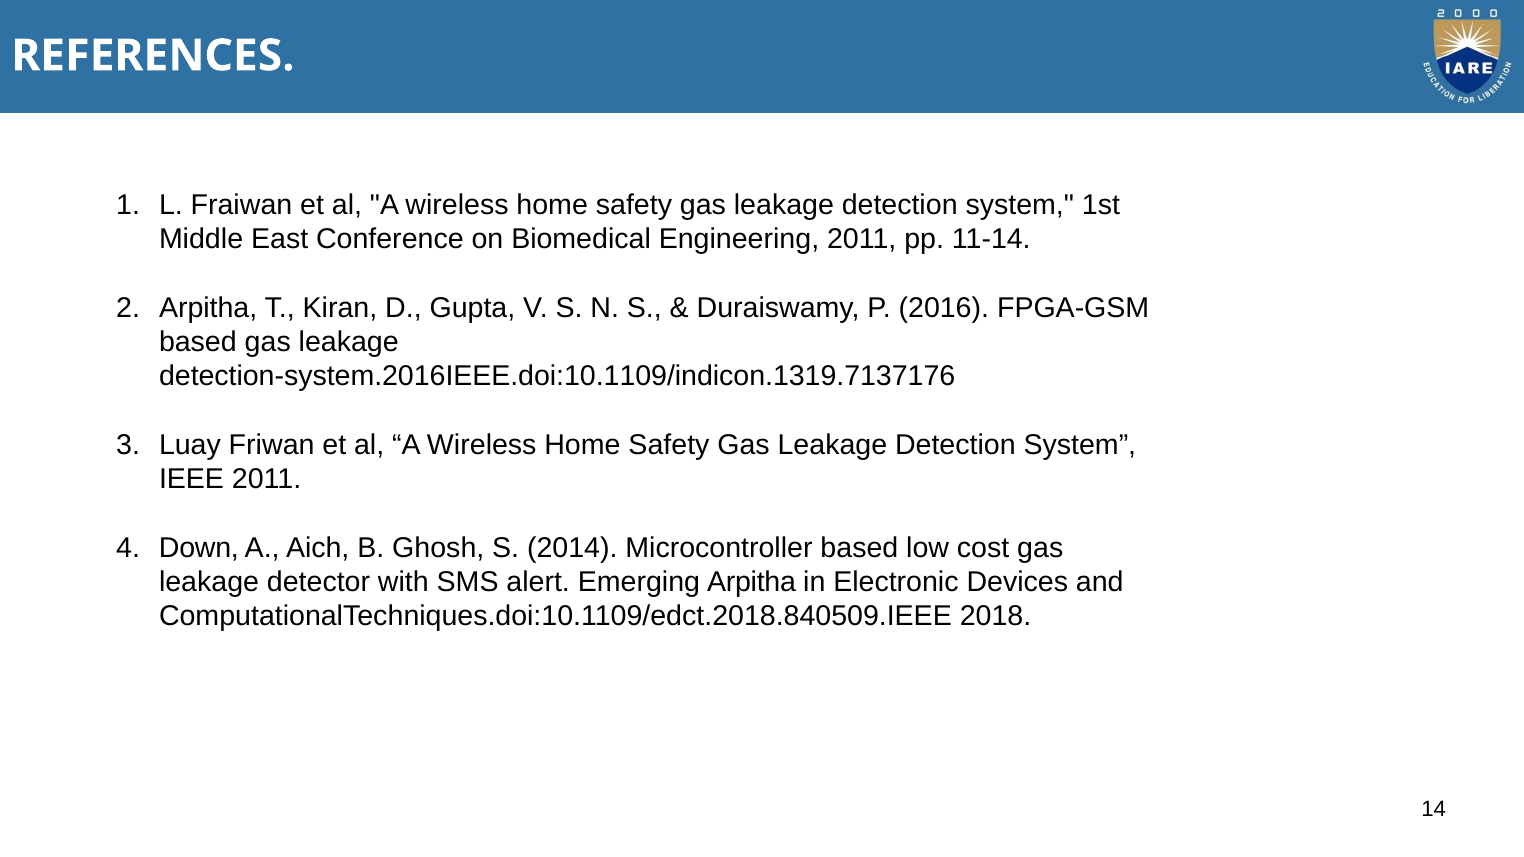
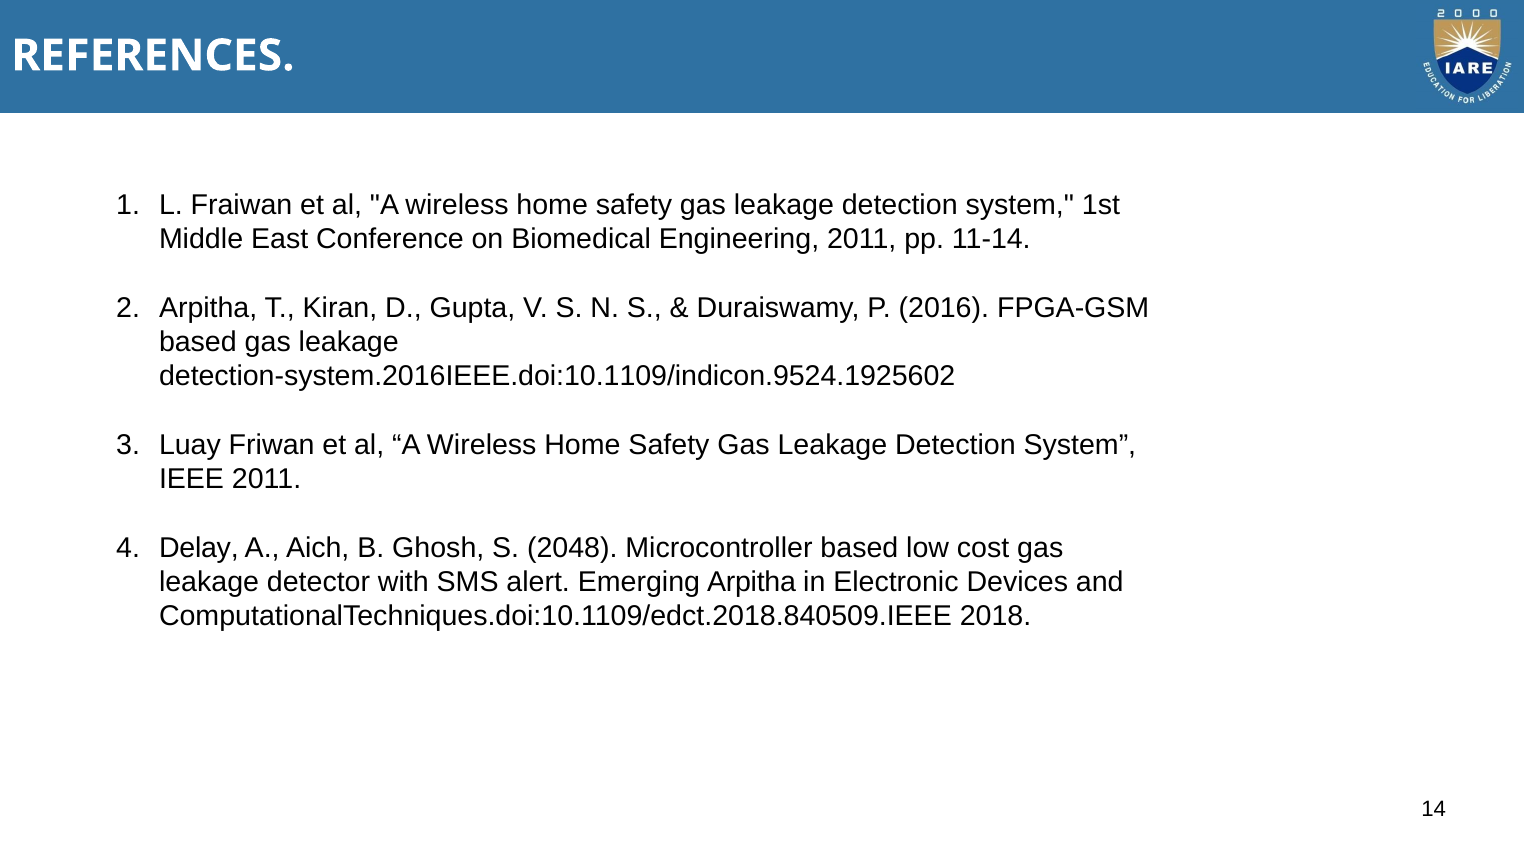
detection-system.2016IEEE.doi:10.1109/indicon.1319.7137176: detection-system.2016IEEE.doi:10.1109/indicon.1319.7137176 -> detection-system.2016IEEE.doi:10.1109/indicon.9524.1925602 (557, 377)
Down: Down -> Delay (199, 548)
2014: 2014 -> 2048 (572, 548)
